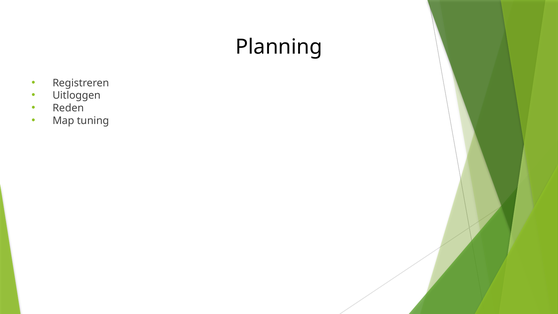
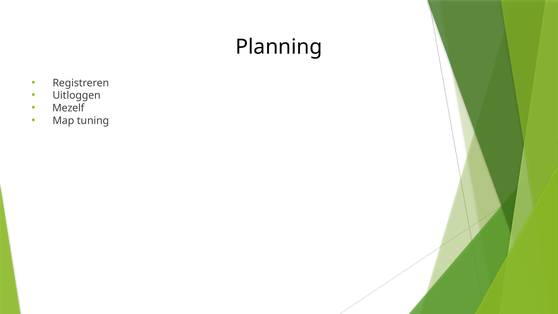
Reden: Reden -> Mezelf (68, 108)
